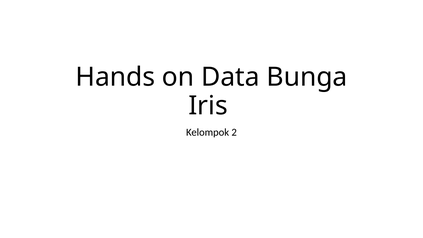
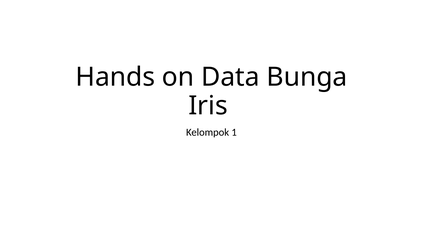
2: 2 -> 1 (234, 132)
